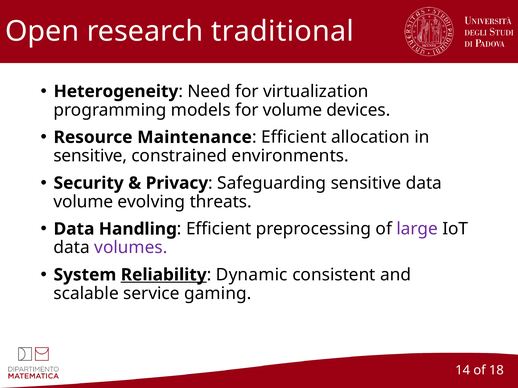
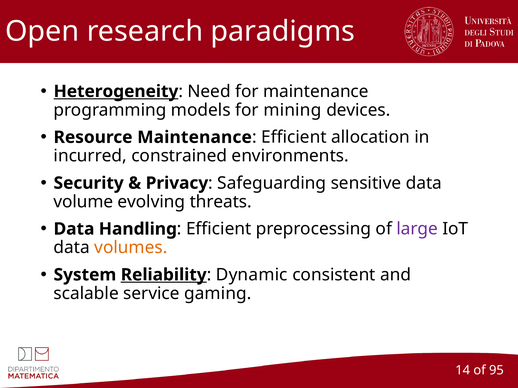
traditional: traditional -> paradigms (283, 31)
Heterogeneity underline: none -> present (116, 91)
for virtualization: virtualization -> maintenance (316, 91)
for volume: volume -> mining (292, 110)
sensitive: sensitive -> incurred (90, 156)
volumes colour: purple -> orange (131, 248)
18: 18 -> 95 (496, 371)
